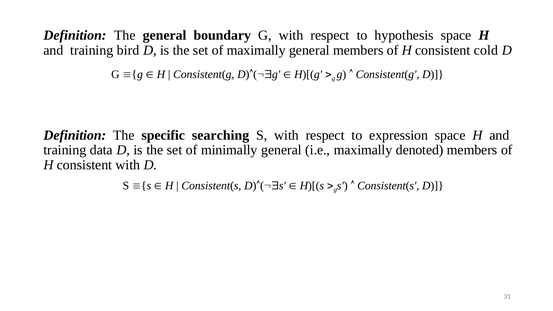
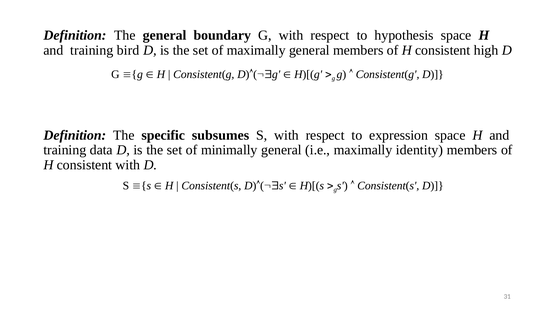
cold: cold -> high (486, 50)
searching: searching -> subsumes (221, 135)
denoted: denoted -> identity (420, 150)
